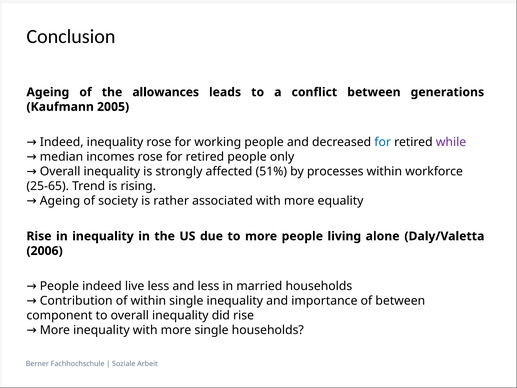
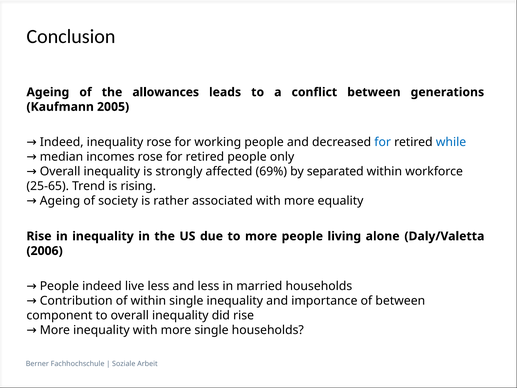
while colour: purple -> blue (451, 142)
51%: 51% -> 69% (271, 171)
processes: processes -> separated (335, 171)
